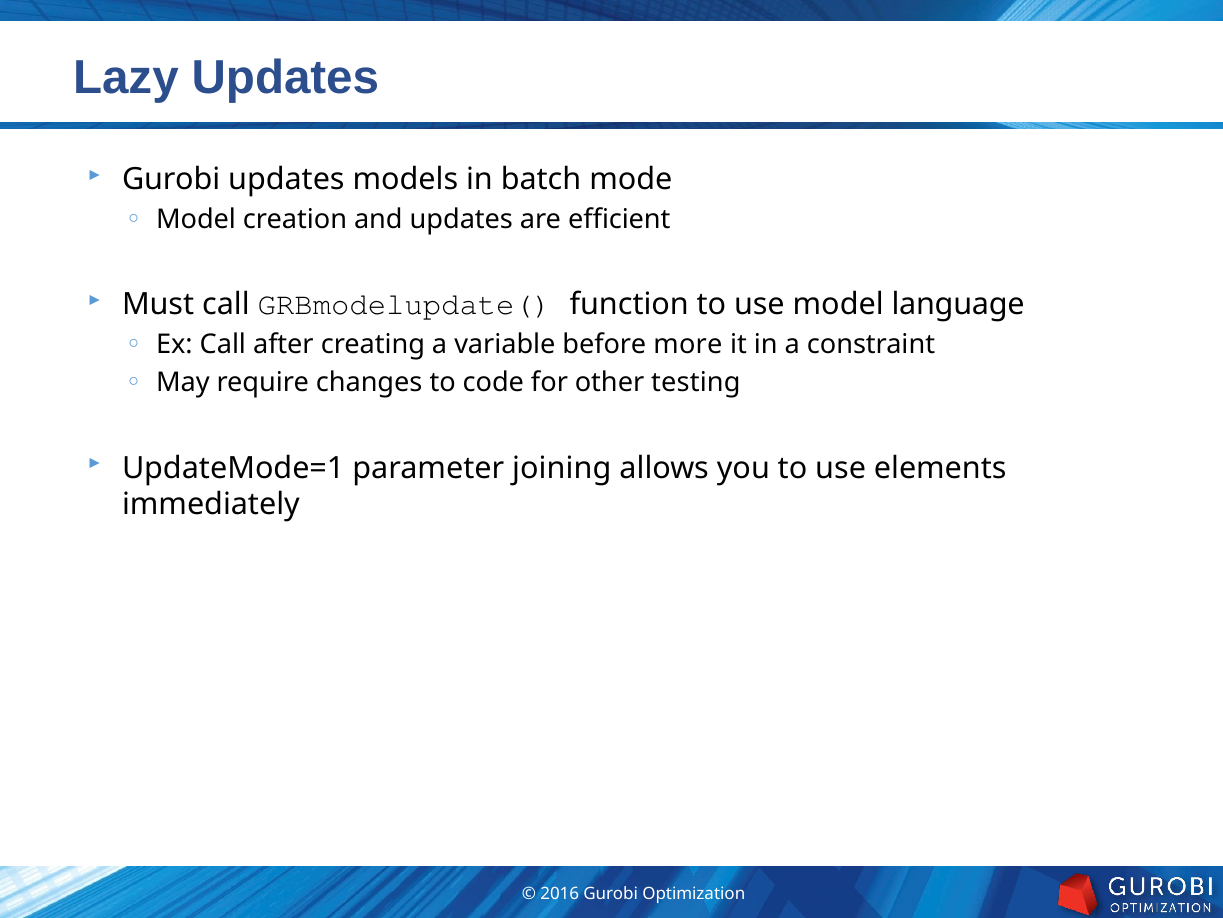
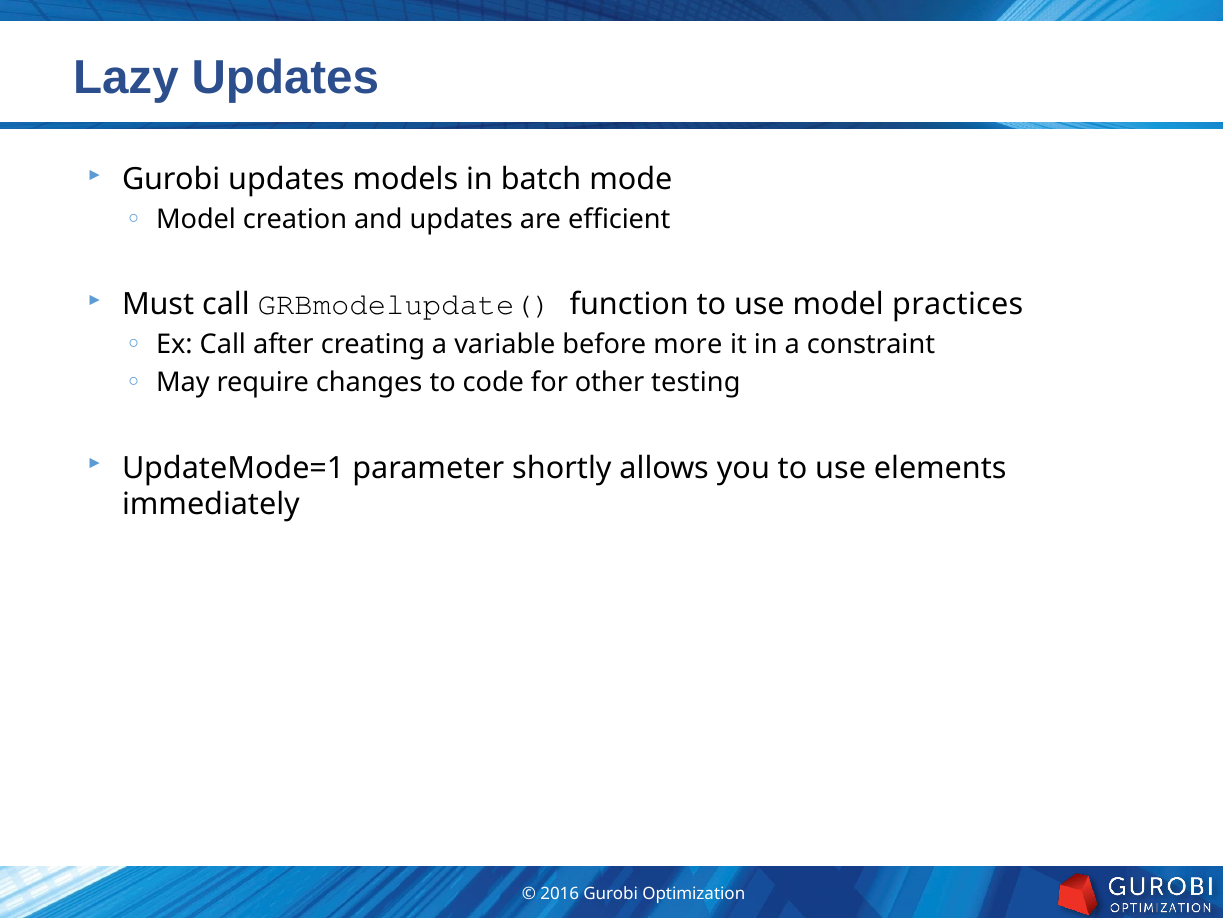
language: language -> practices (958, 304)
joining: joining -> shortly (562, 468)
